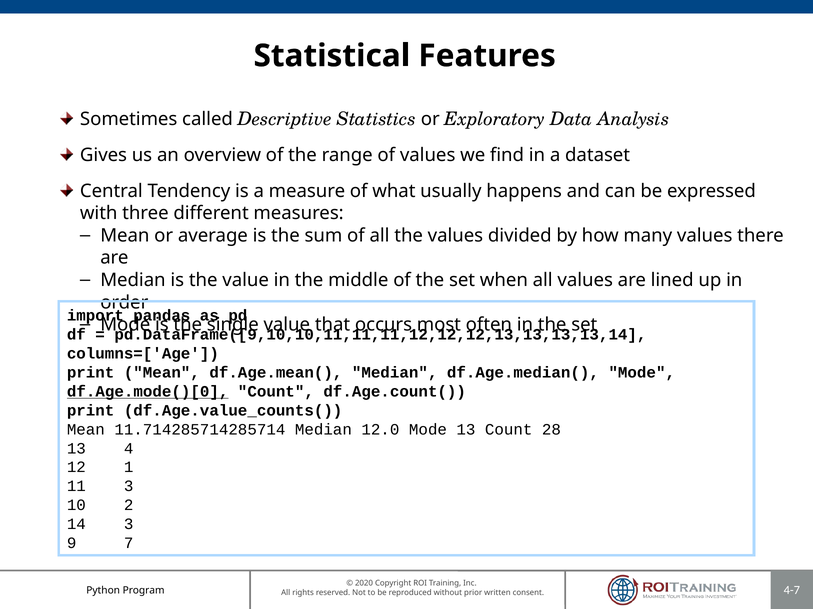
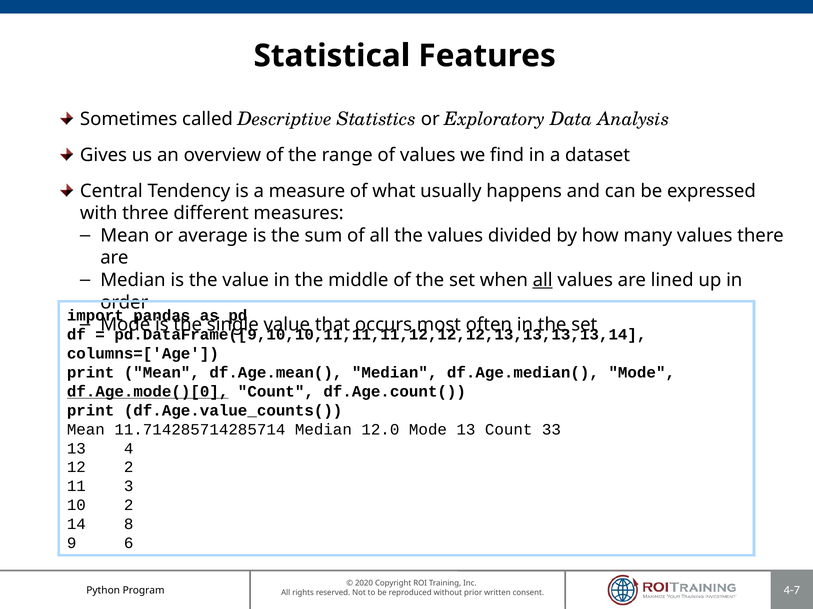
all underline: none -> present (543, 281)
28: 28 -> 33 (551, 430)
12 1: 1 -> 2 (129, 468)
14 3: 3 -> 8 (129, 525)
7: 7 -> 6 (129, 544)
